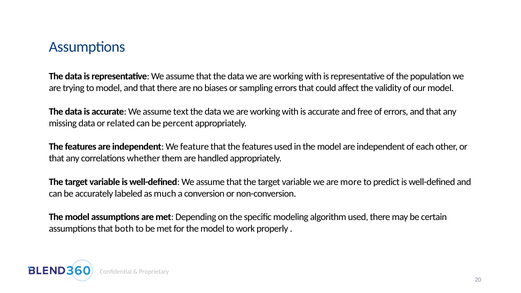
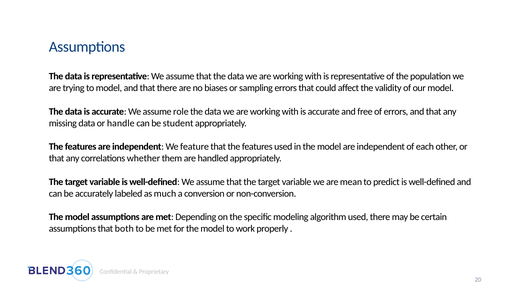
text: text -> role (181, 111)
related: related -> handle (121, 123)
percent: percent -> student (178, 123)
more: more -> mean (351, 182)
